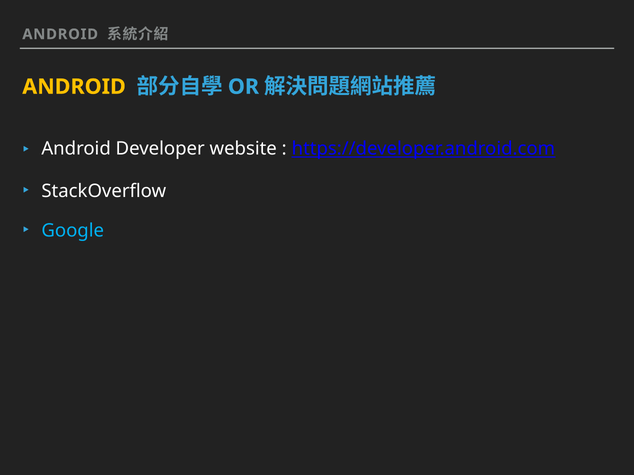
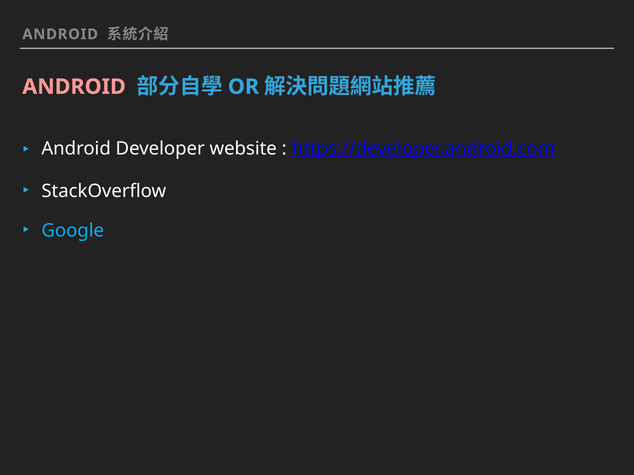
ANDROID colour: yellow -> pink (74, 87)
